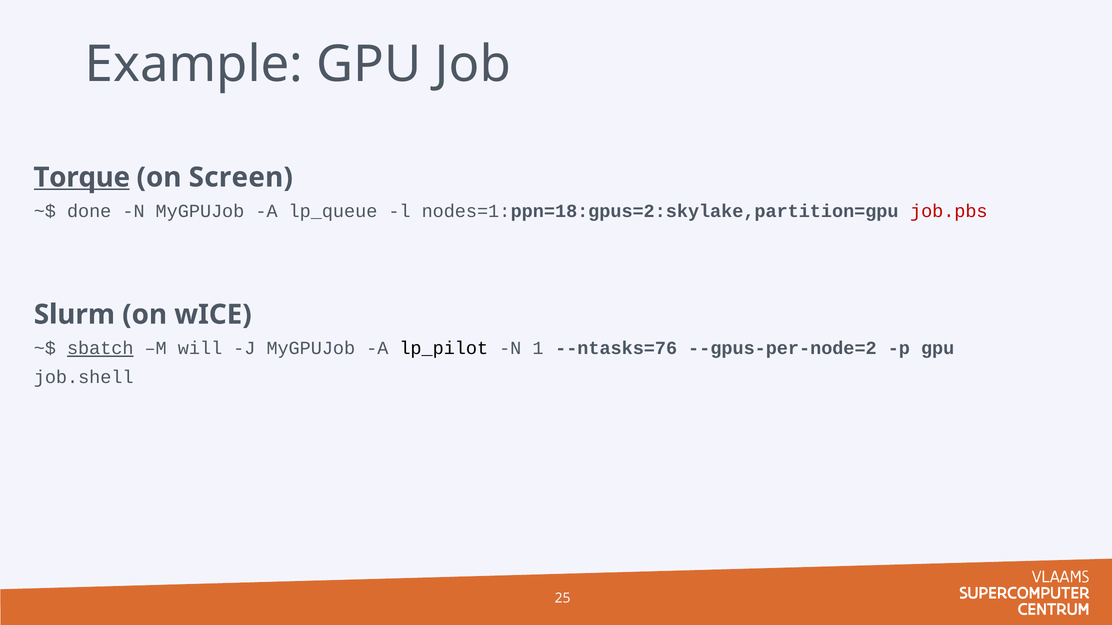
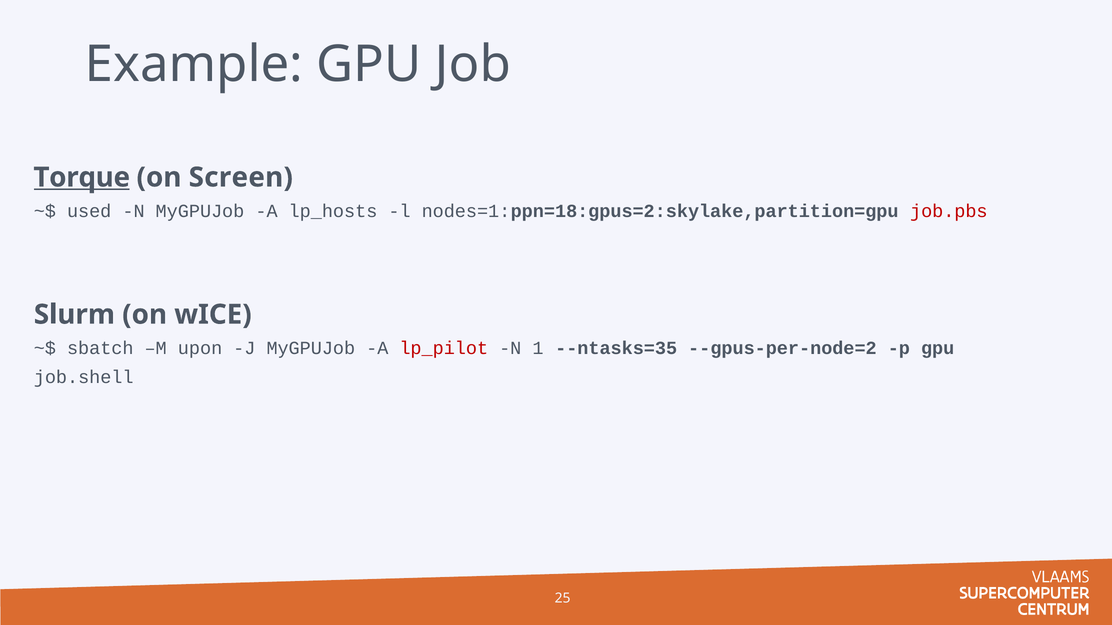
done: done -> used (89, 211)
lp_queue: lp_queue -> lp_hosts (333, 211)
sbatch underline: present -> none (100, 349)
will: will -> upon (200, 349)
lp_pilot colour: black -> red (444, 349)
--ntasks=76: --ntasks=76 -> --ntasks=35 (616, 349)
